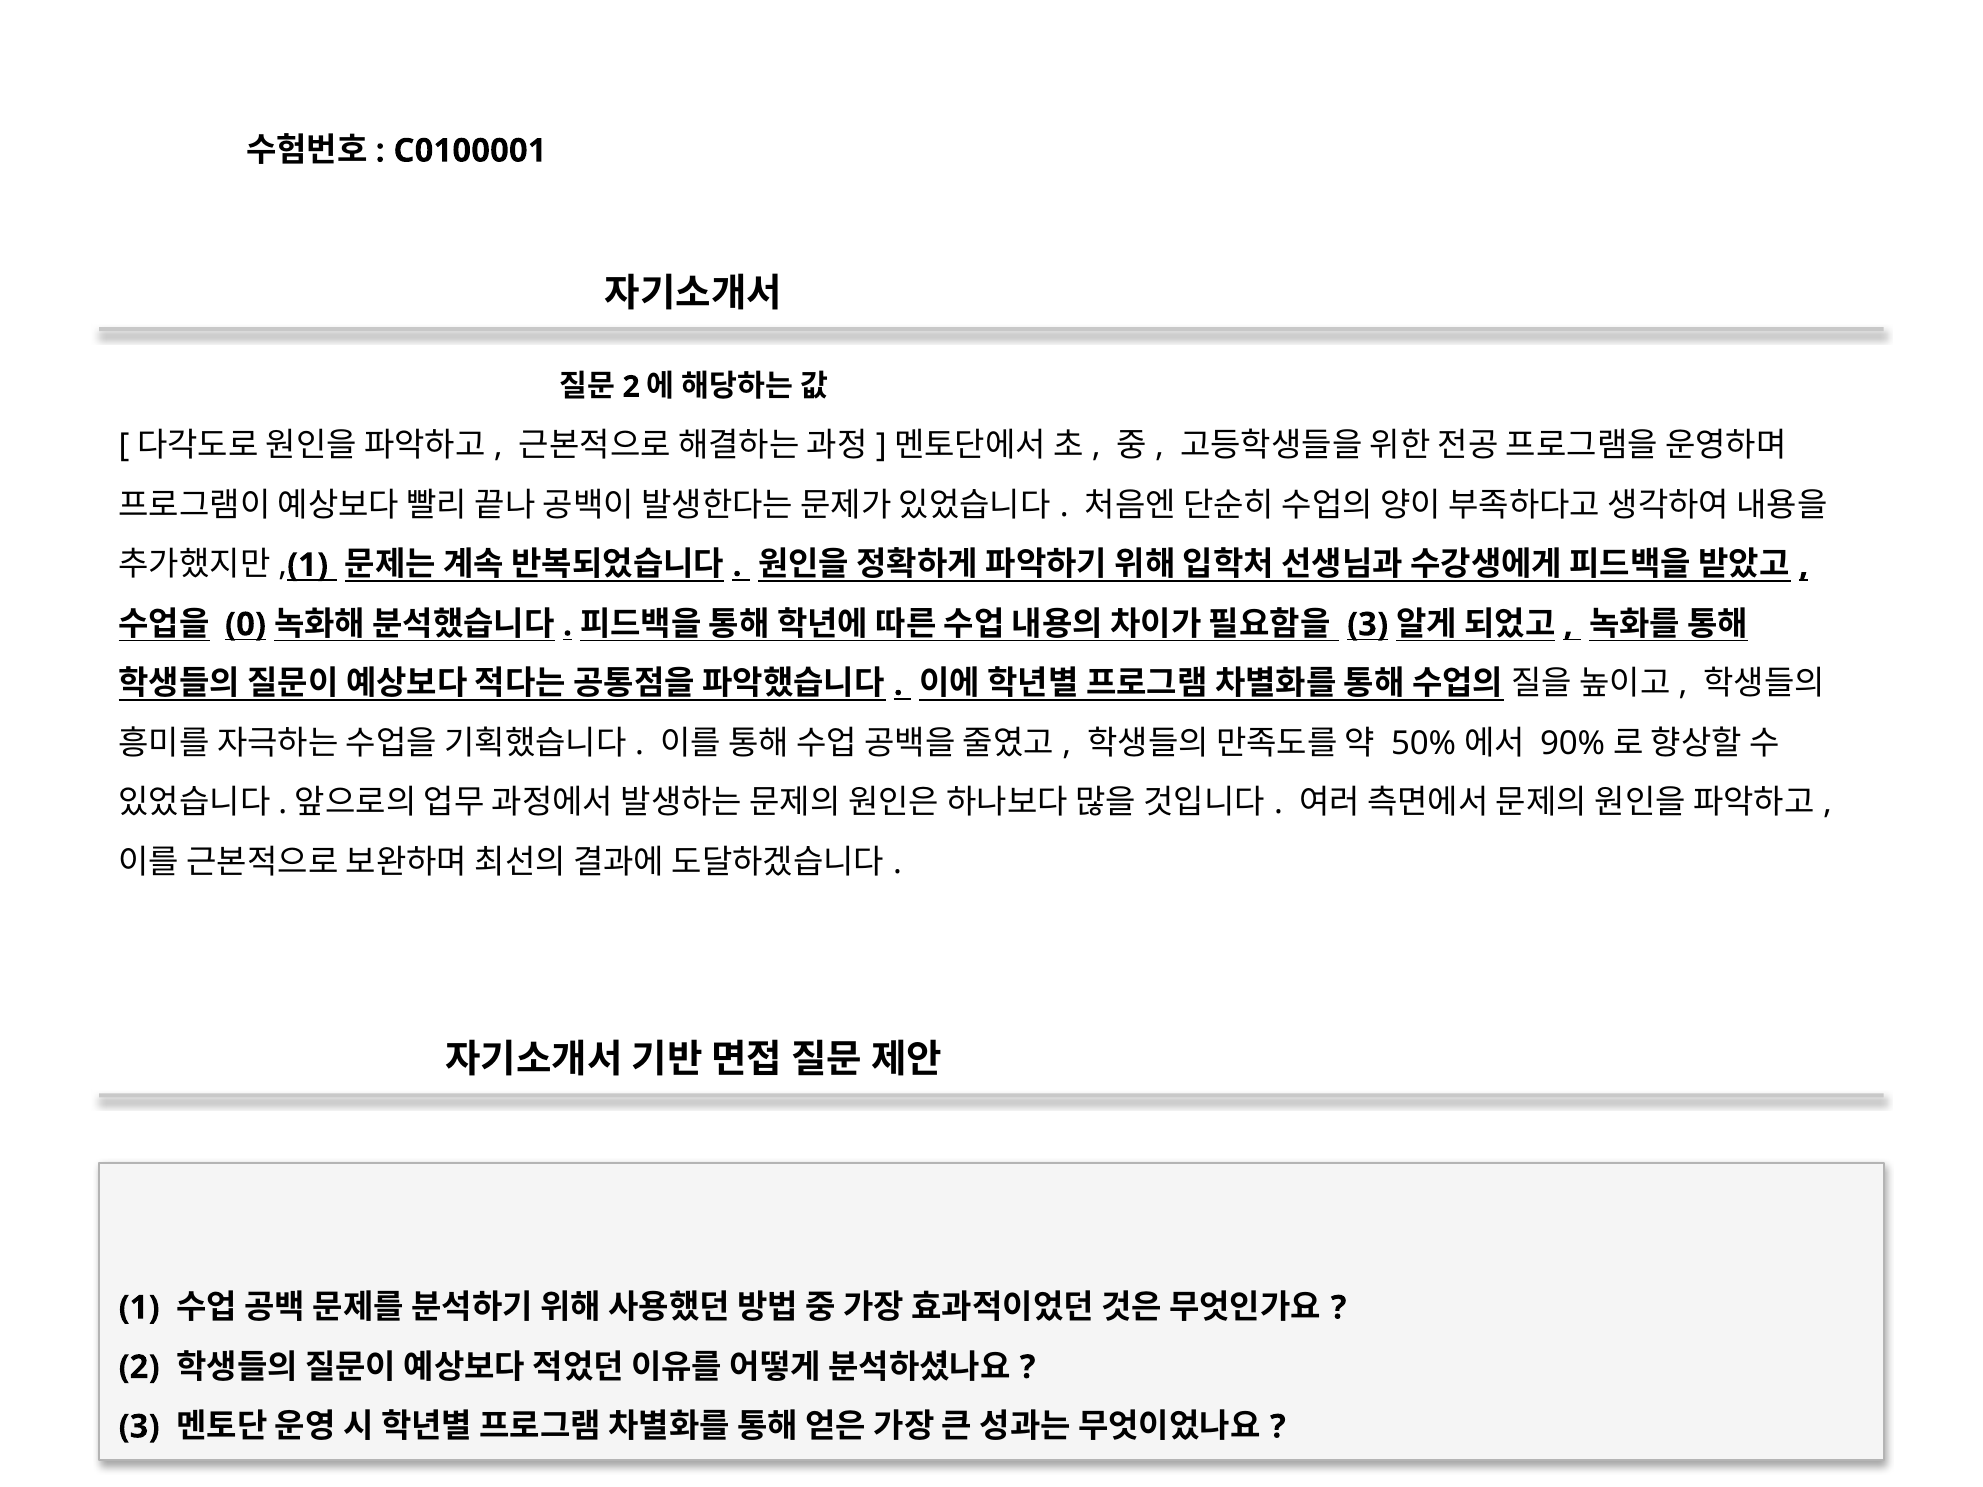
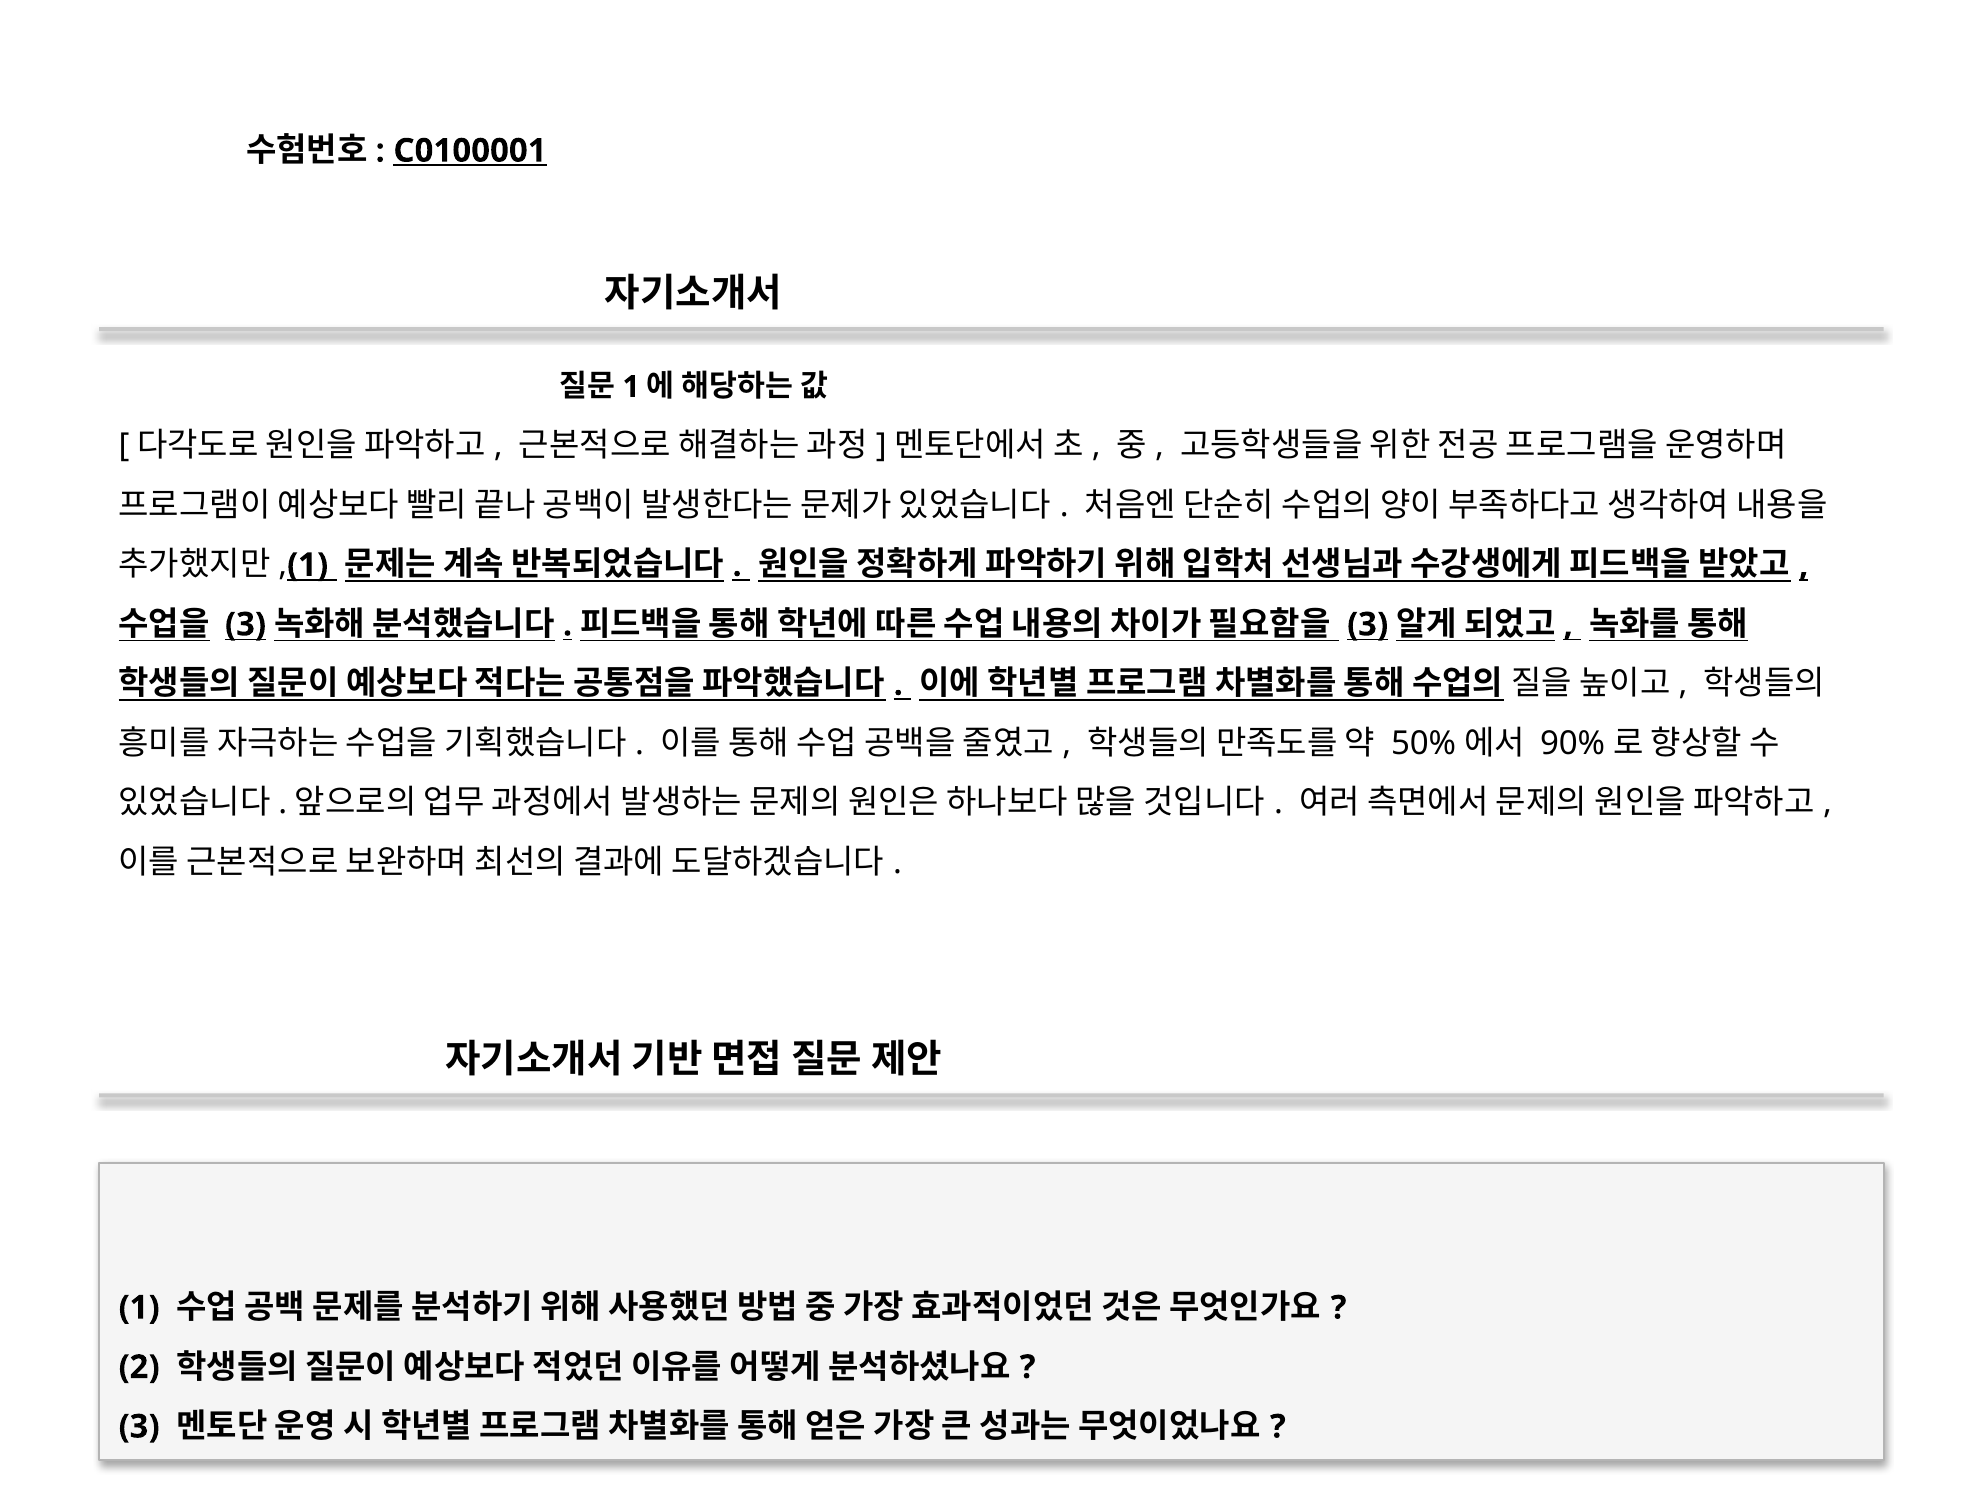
C0100001 underline: none -> present (470, 151)
2: 2 -> 1 (631, 387)
0: 0 -> 3 (246, 625)
